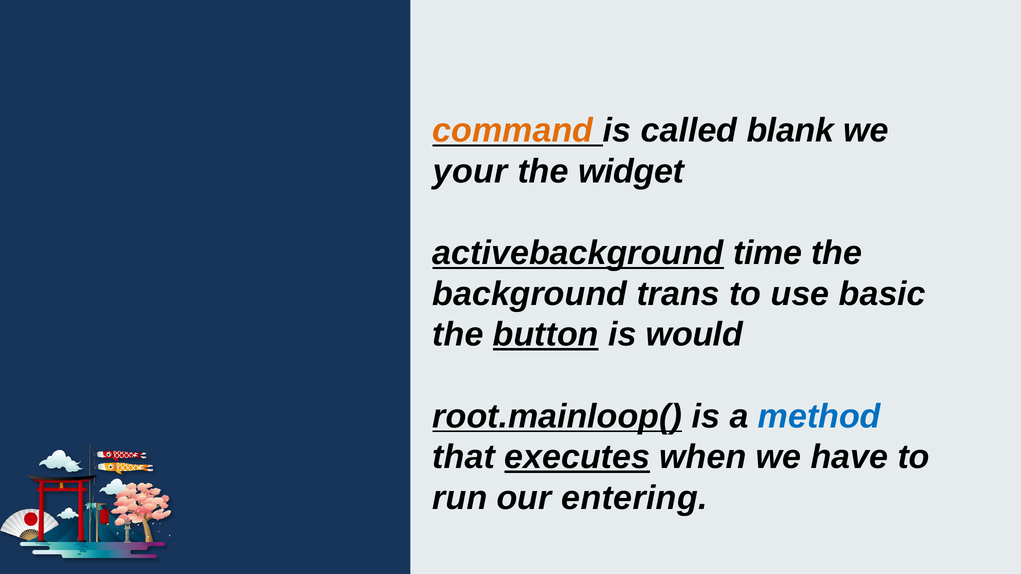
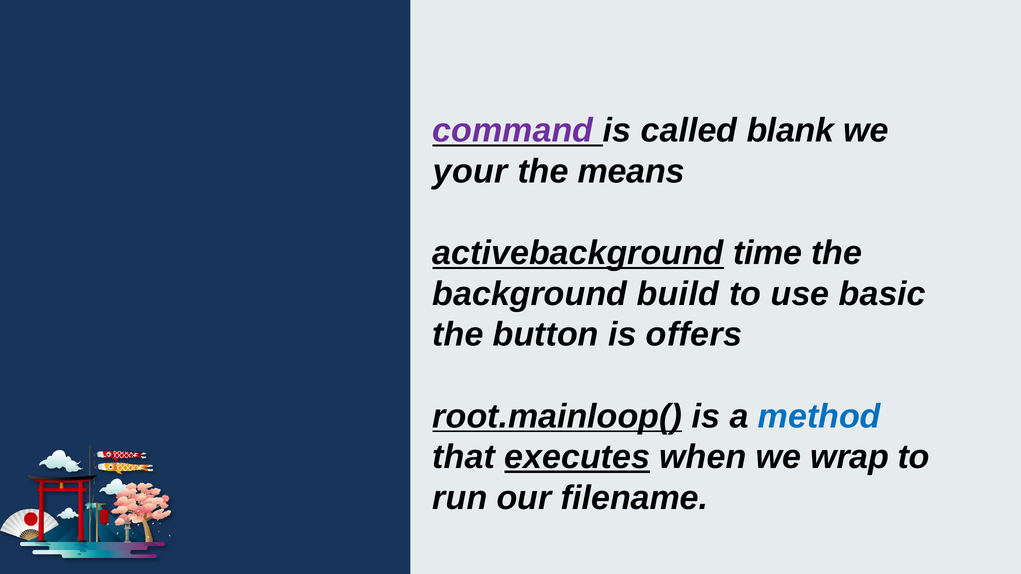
command colour: orange -> purple (513, 131)
widget: widget -> means (631, 171)
trans: trans -> build (678, 294)
button underline: present -> none (546, 335)
would: would -> offers (694, 335)
have: have -> wrap (850, 457)
entering: entering -> filename (635, 498)
